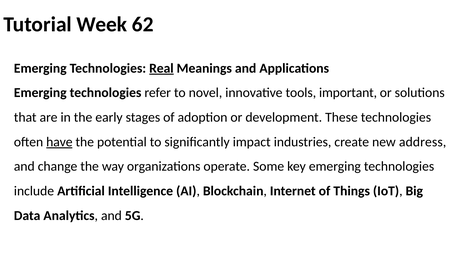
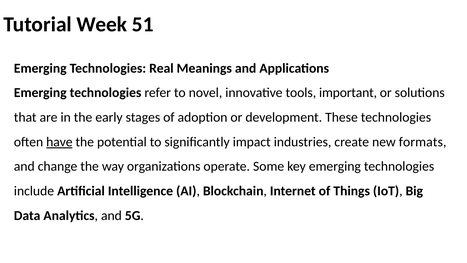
62: 62 -> 51 (143, 24)
Real underline: present -> none (161, 68)
address: address -> formats (423, 142)
